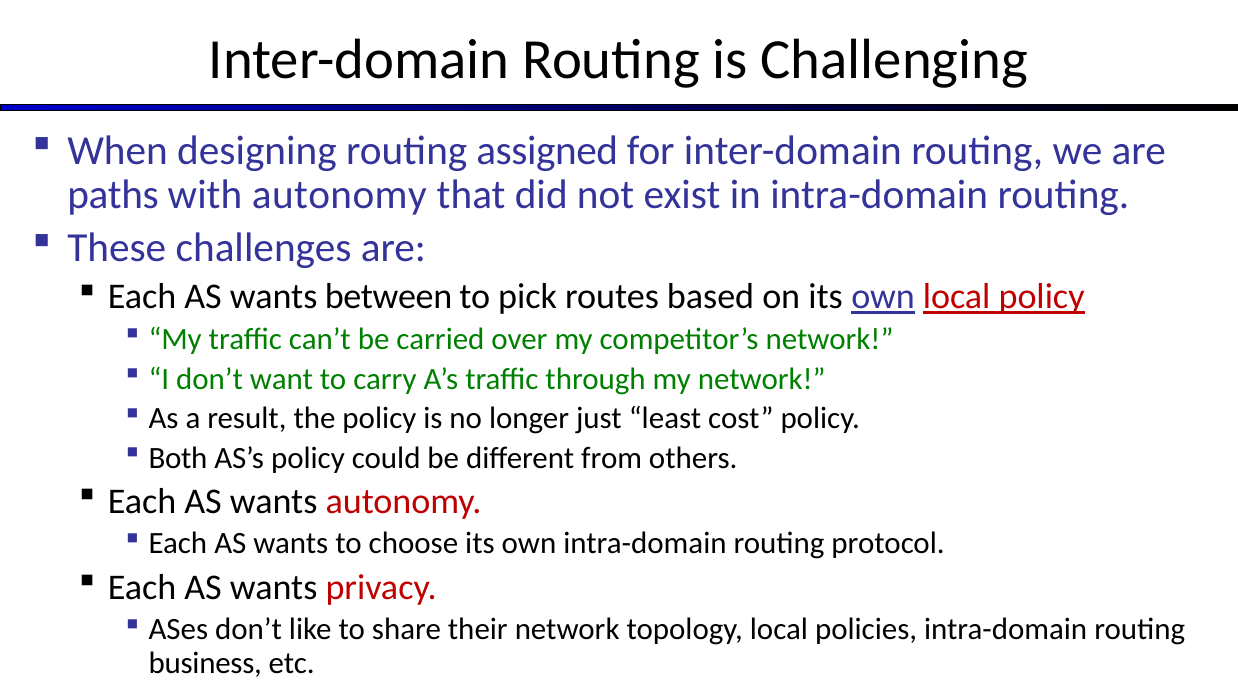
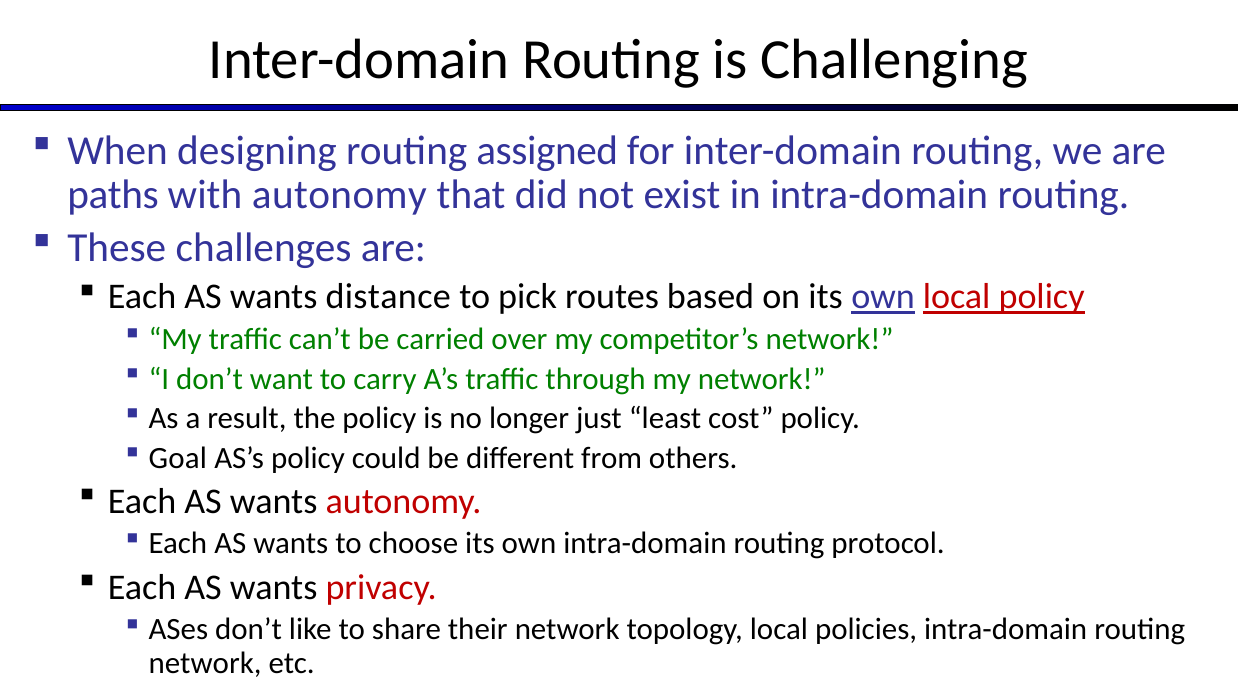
between: between -> distance (388, 297)
Both: Both -> Goal (178, 458)
business: business -> network (205, 663)
